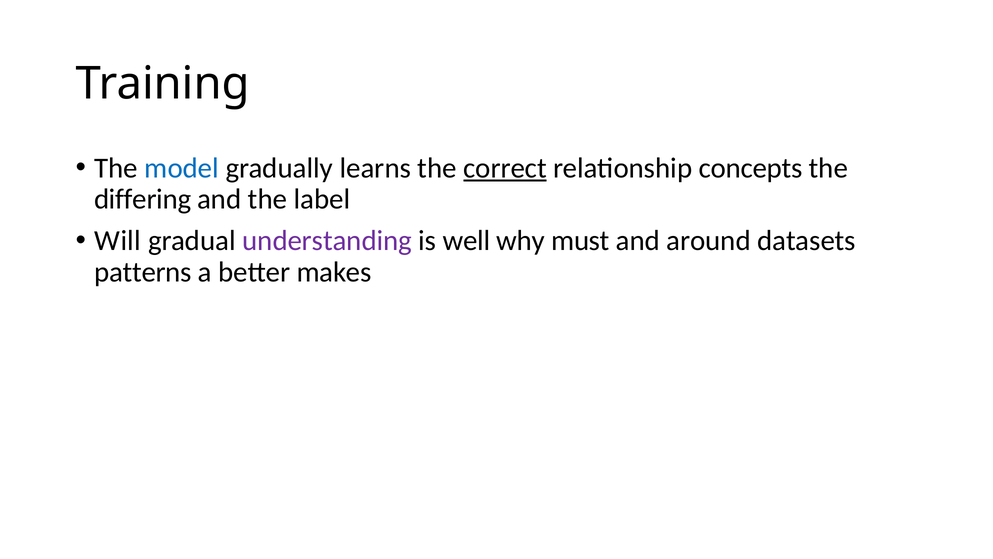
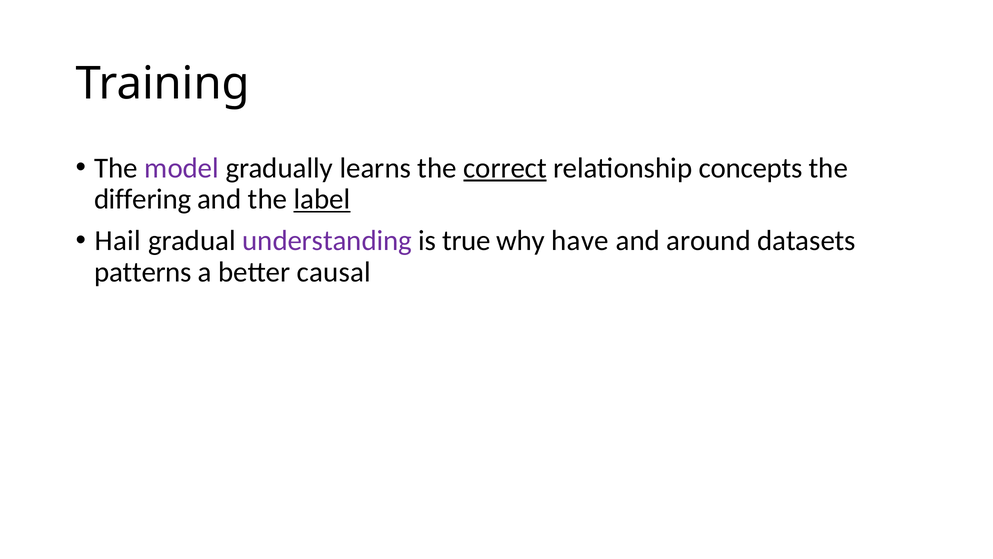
model colour: blue -> purple (182, 168)
label underline: none -> present (322, 199)
Will: Will -> Hail (118, 241)
well: well -> true (466, 241)
must: must -> have (580, 241)
makes: makes -> causal (334, 272)
